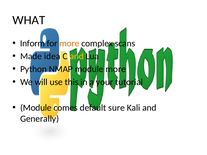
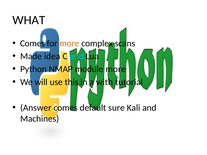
Inform: Inform -> Comes (32, 43)
and colour: yellow -> light blue (77, 56)
your: your -> with (105, 82)
Module: Module -> Answer (36, 108)
Generally: Generally -> Machines (40, 119)
